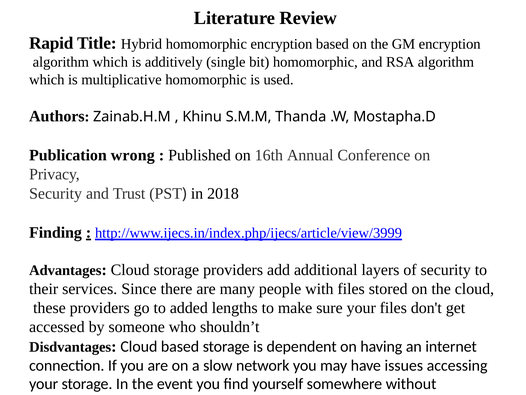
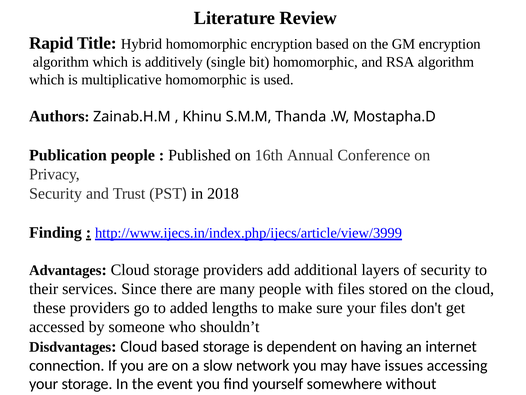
Publication wrong: wrong -> people (133, 155)
